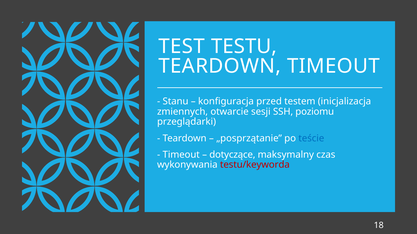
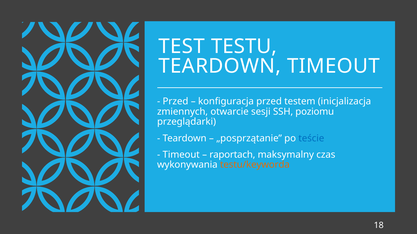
Stanu: Stanu -> Przed (175, 102)
dotyczące: dotyczące -> raportach (232, 155)
testu/keyworda colour: red -> orange (255, 165)
